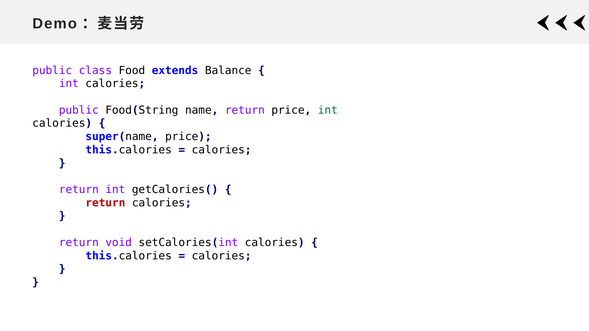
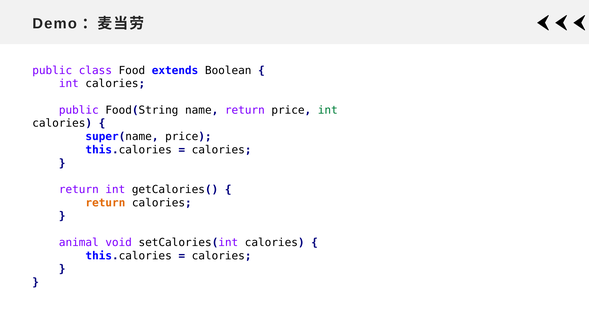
Balance: Balance -> Boolean (228, 70)
return colour: red -> orange (105, 203)
return: return -> animal (79, 243)
